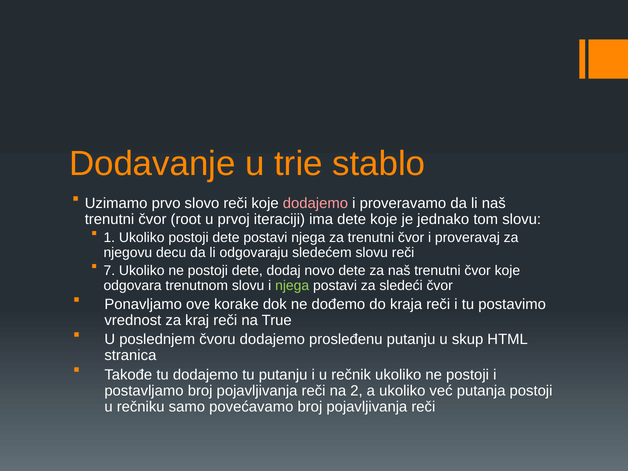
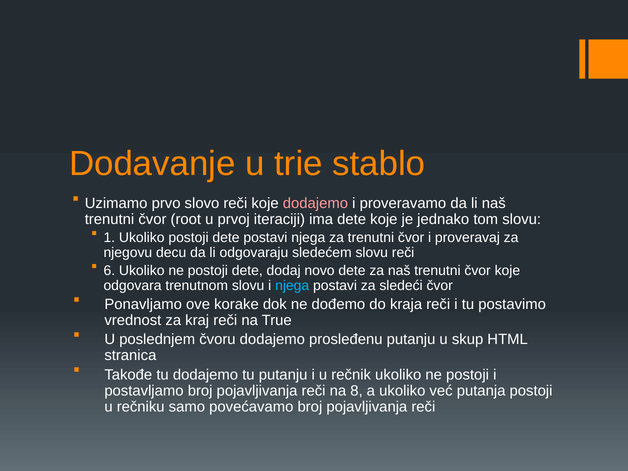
7: 7 -> 6 (109, 271)
njega colour: light green -> light blue (292, 286)
2: 2 -> 8 (357, 391)
